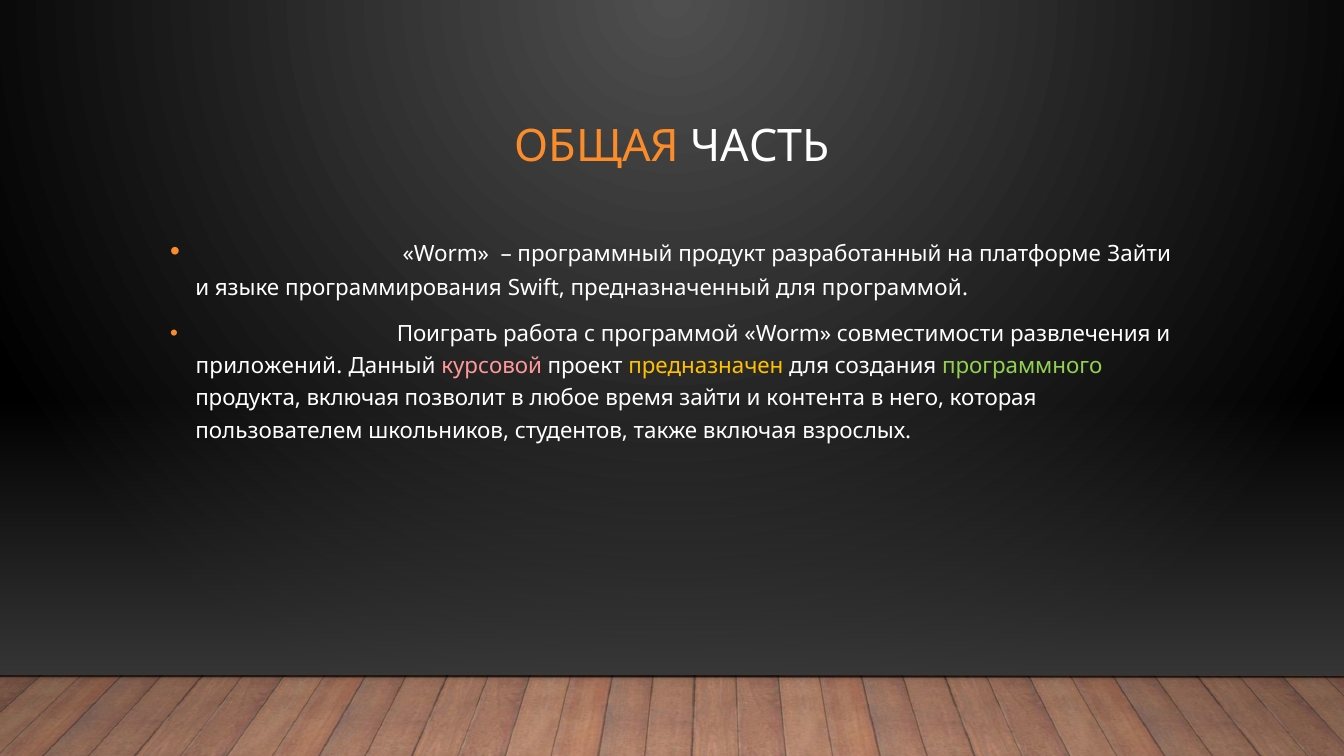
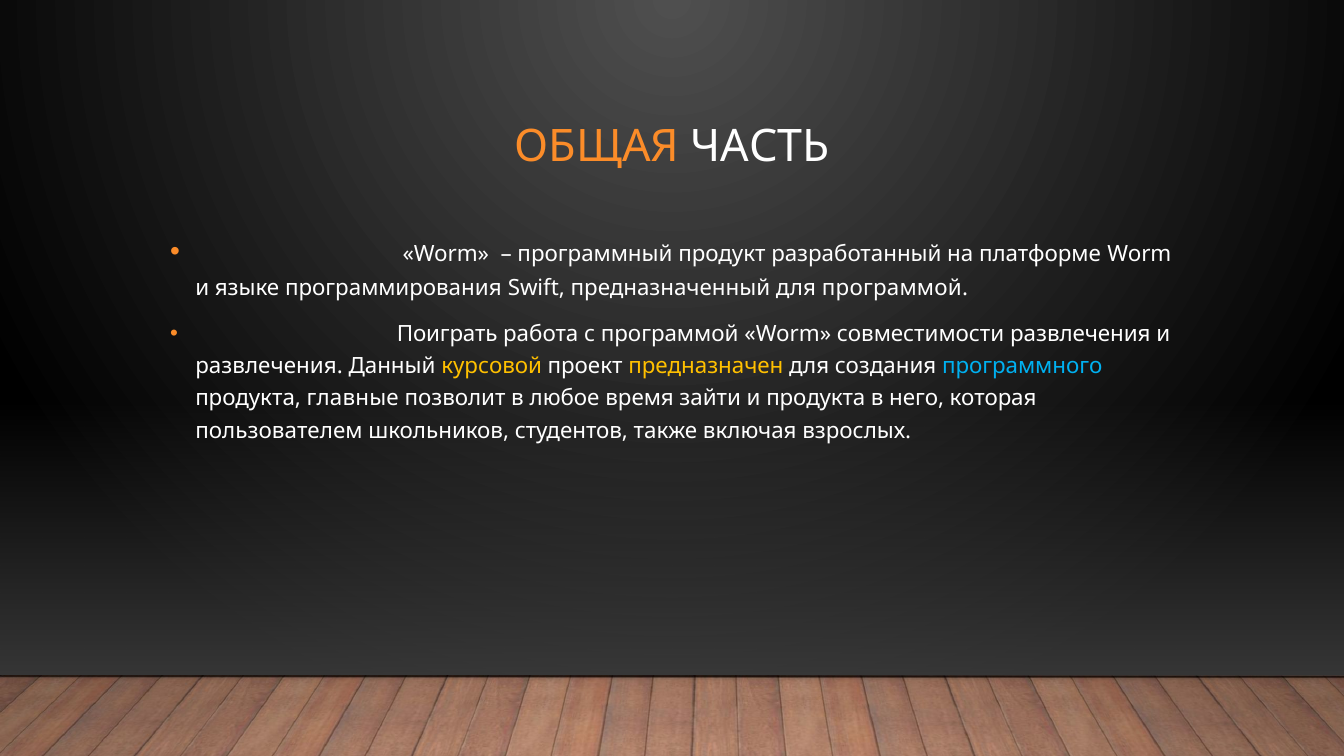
платформе Зайти: Зайти -> Worm (1139, 255)
приложений: приложений -> развлечения (269, 366)
курсовой colour: pink -> yellow (492, 366)
программного colour: light green -> light blue (1022, 366)
продукта включая: включая -> главные (353, 399)
и контента: контента -> продукта (816, 399)
